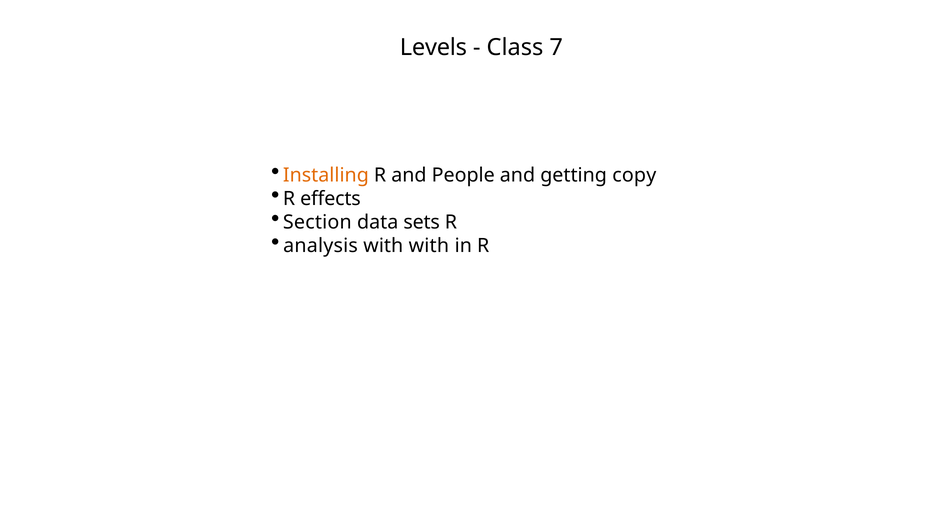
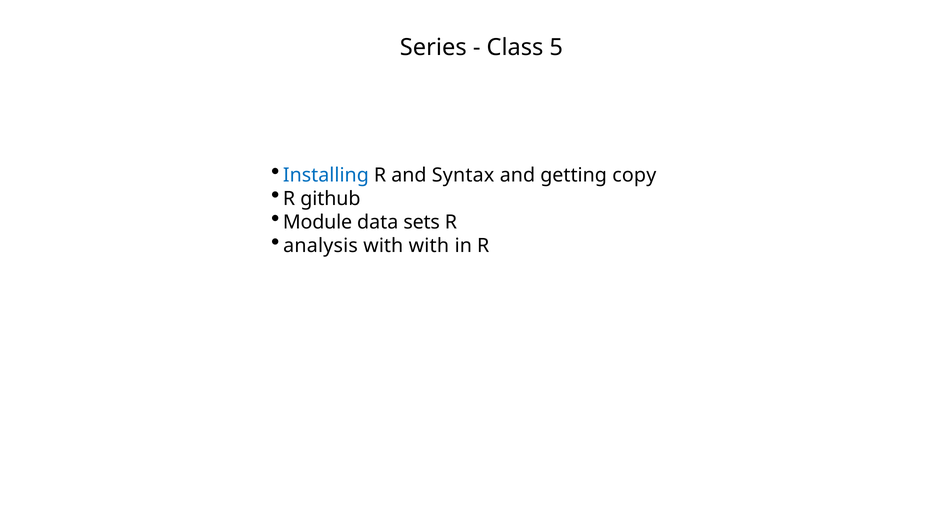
Levels: Levels -> Series (433, 48)
7: 7 -> 5 (556, 48)
Installing colour: orange -> blue (326, 175)
People: People -> Syntax (463, 175)
effects: effects -> github (330, 199)
Section: Section -> Module (318, 223)
